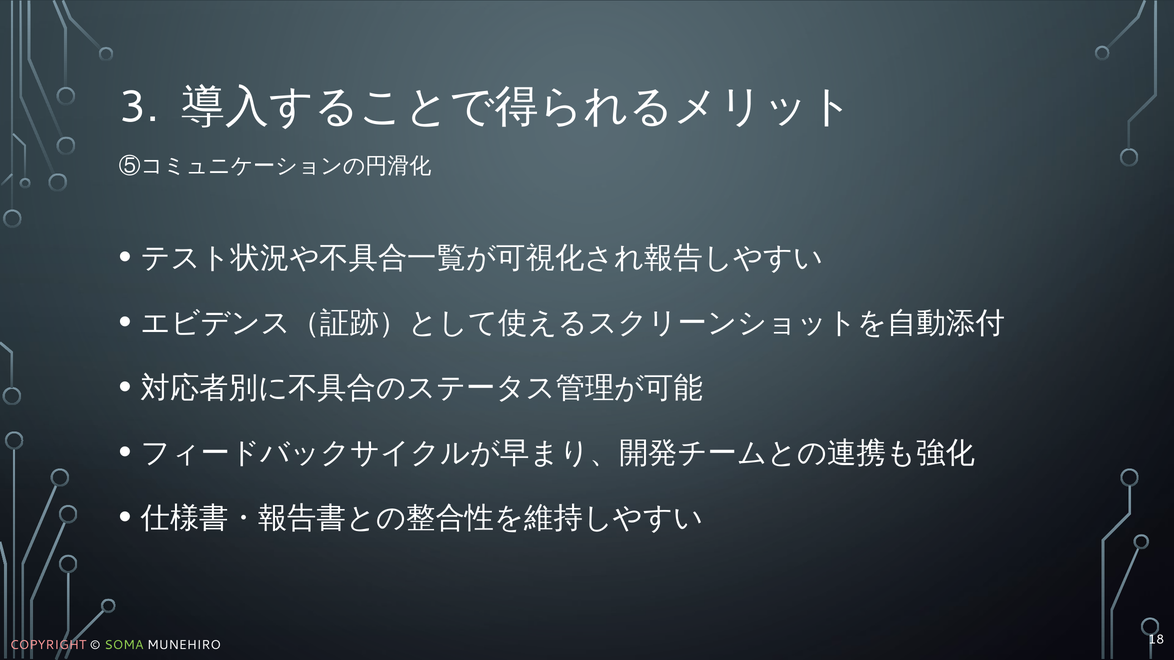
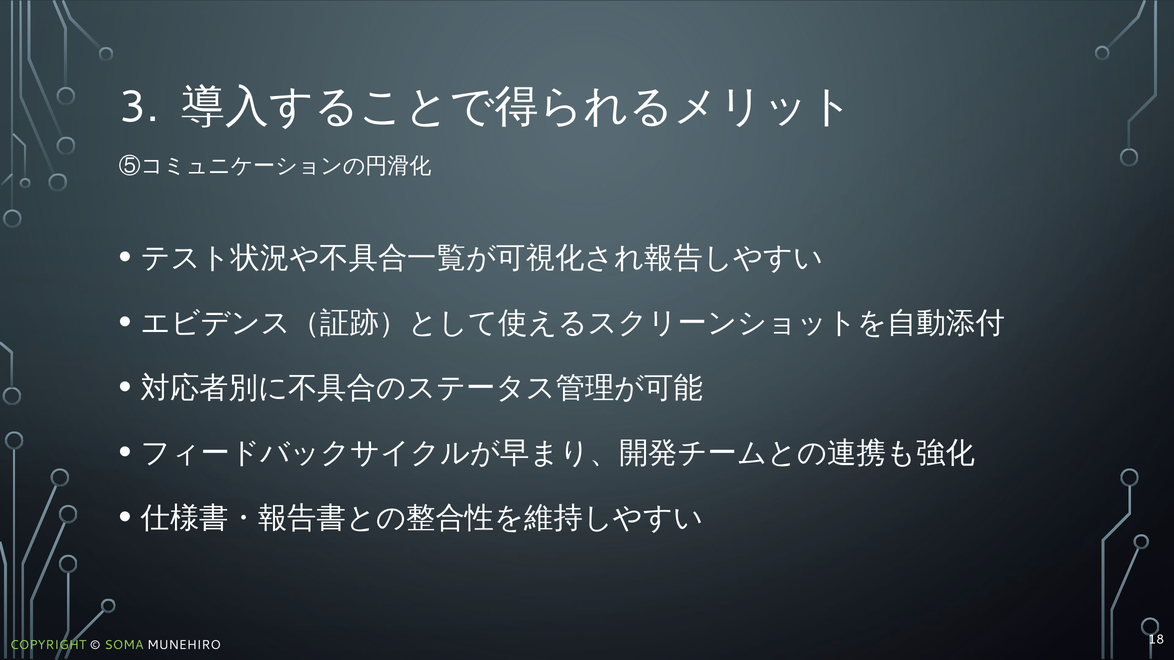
COPYRIGHT colour: pink -> light green (48, 645)
